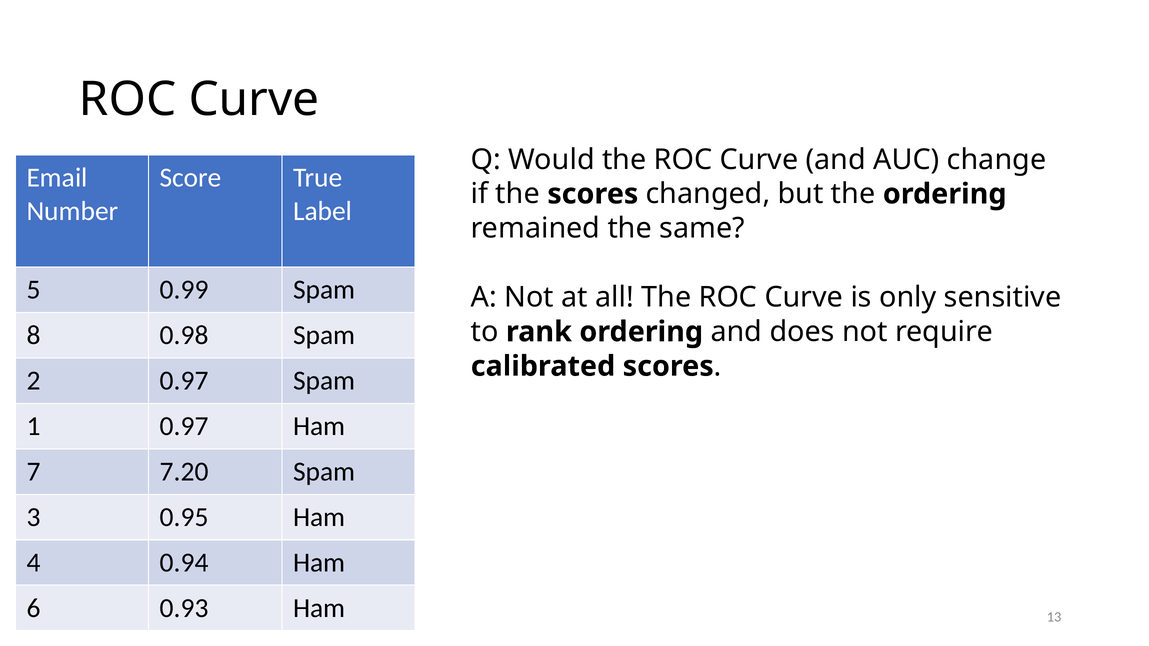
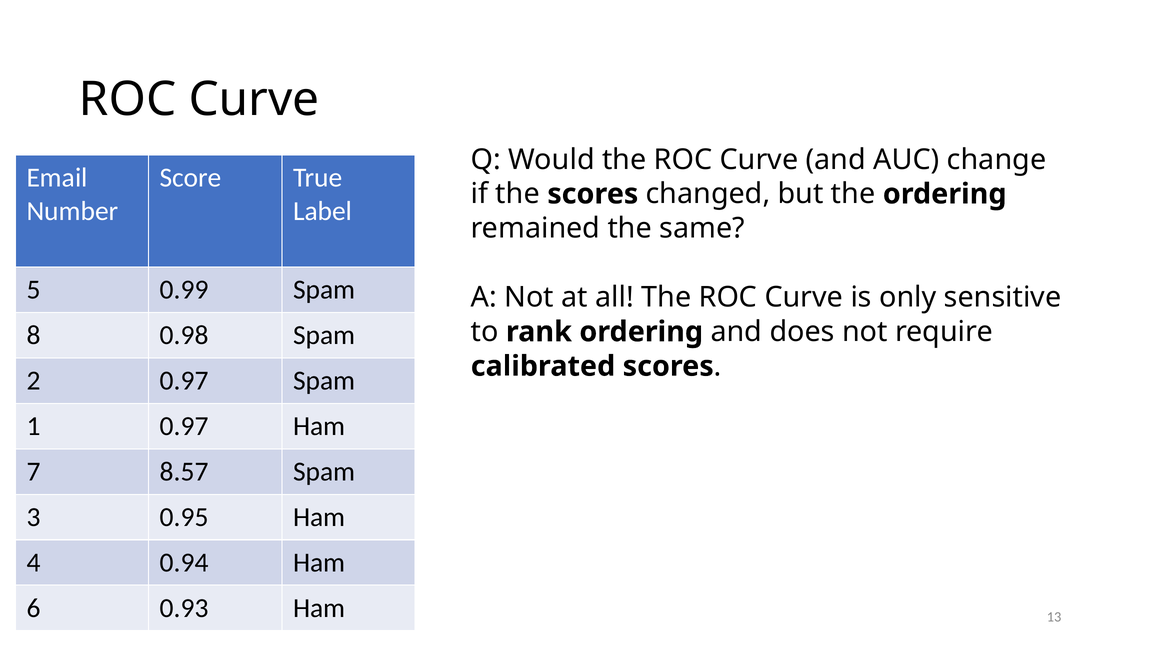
7.20: 7.20 -> 8.57 (184, 472)
